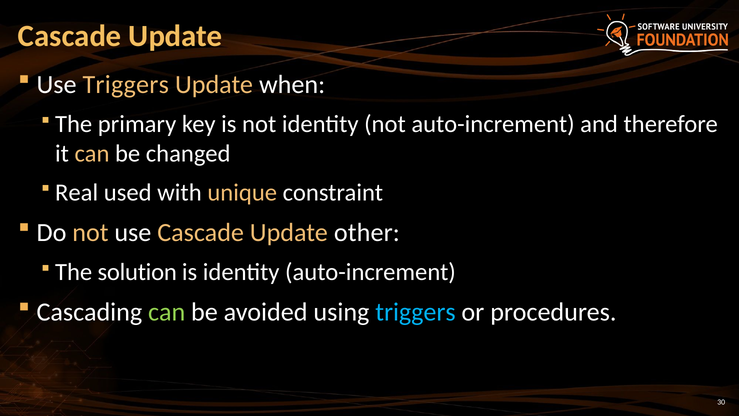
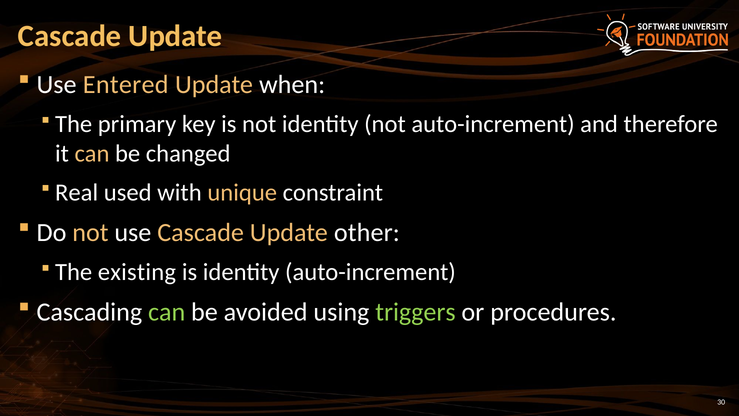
Use Triggers: Triggers -> Entered (126, 84)
solution: solution -> existing (137, 272)
triggers colour: light blue -> light green (415, 312)
